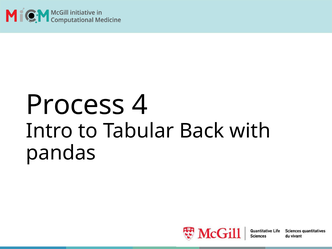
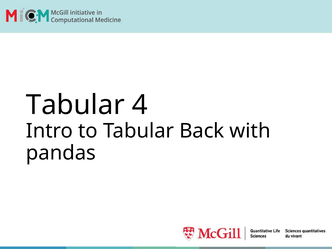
Process: Process -> Tabular (75, 105)
